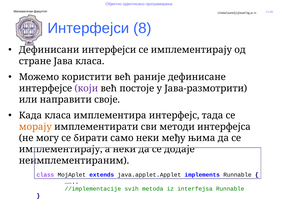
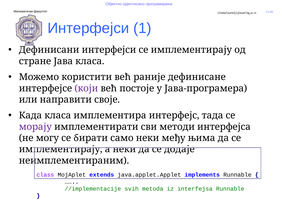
8: 8 -> 1 (142, 28)
Јава-размотрити: Јава-размотрити -> Јава-програмера (206, 89)
морају colour: orange -> purple (35, 127)
